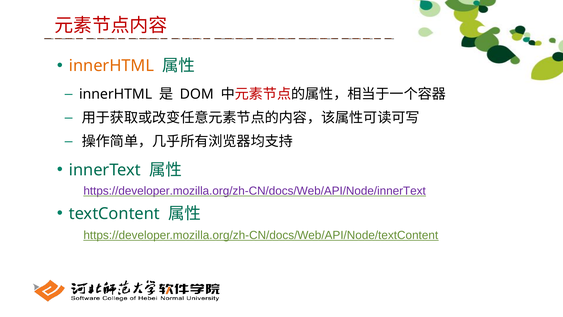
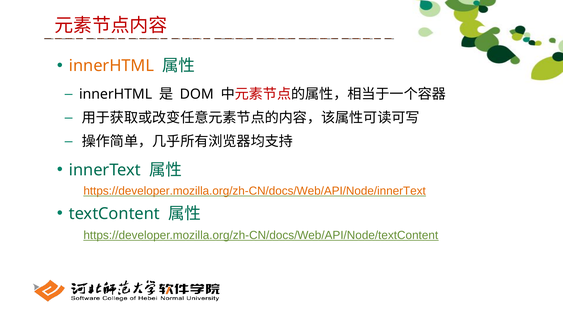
https://developer.mozilla.org/zh-CN/docs/Web/API/Node/innerText colour: purple -> orange (255, 191)
